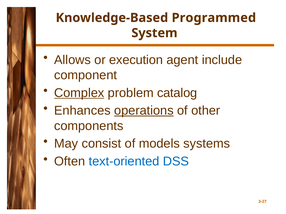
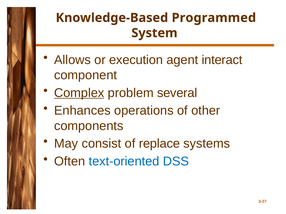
include: include -> interact (222, 60)
catalog: catalog -> several (177, 93)
operations underline: present -> none (144, 111)
models: models -> replace (159, 144)
